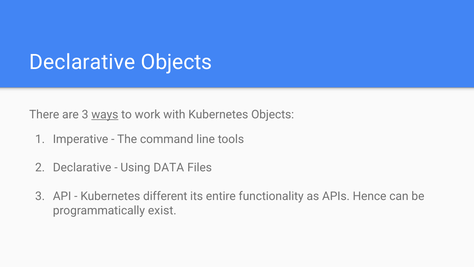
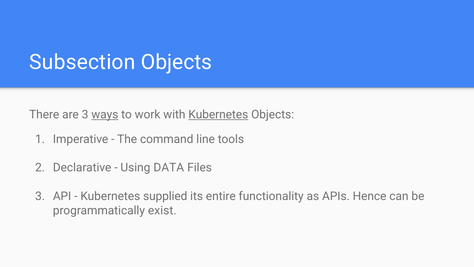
Declarative: Declarative -> Subsection (82, 62)
Kubernetes underline: none -> present (218, 114)
different: different -> supplied (165, 196)
